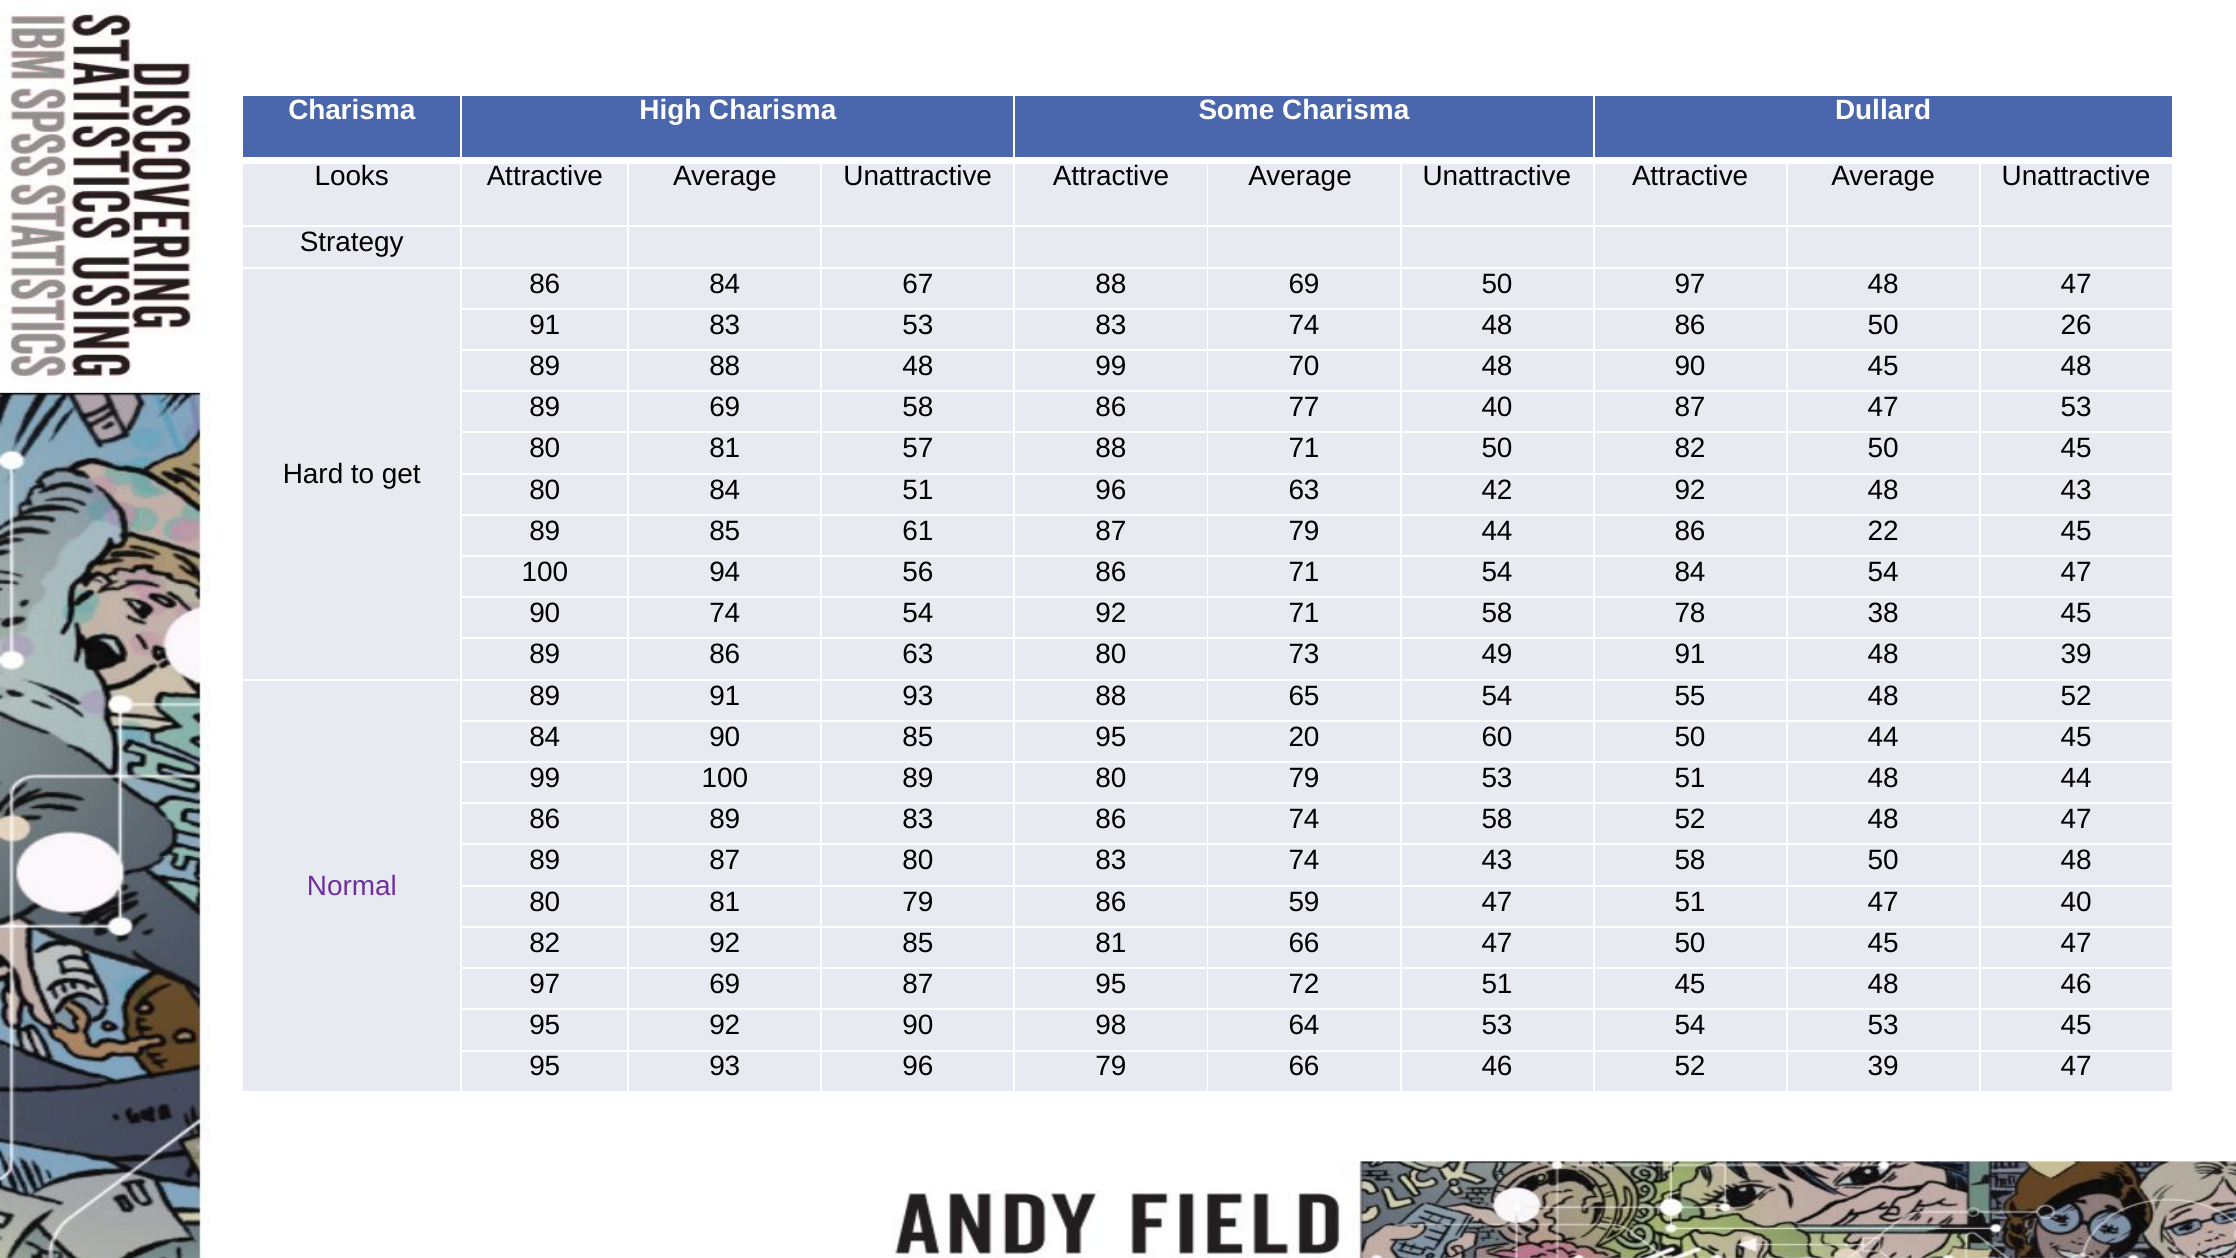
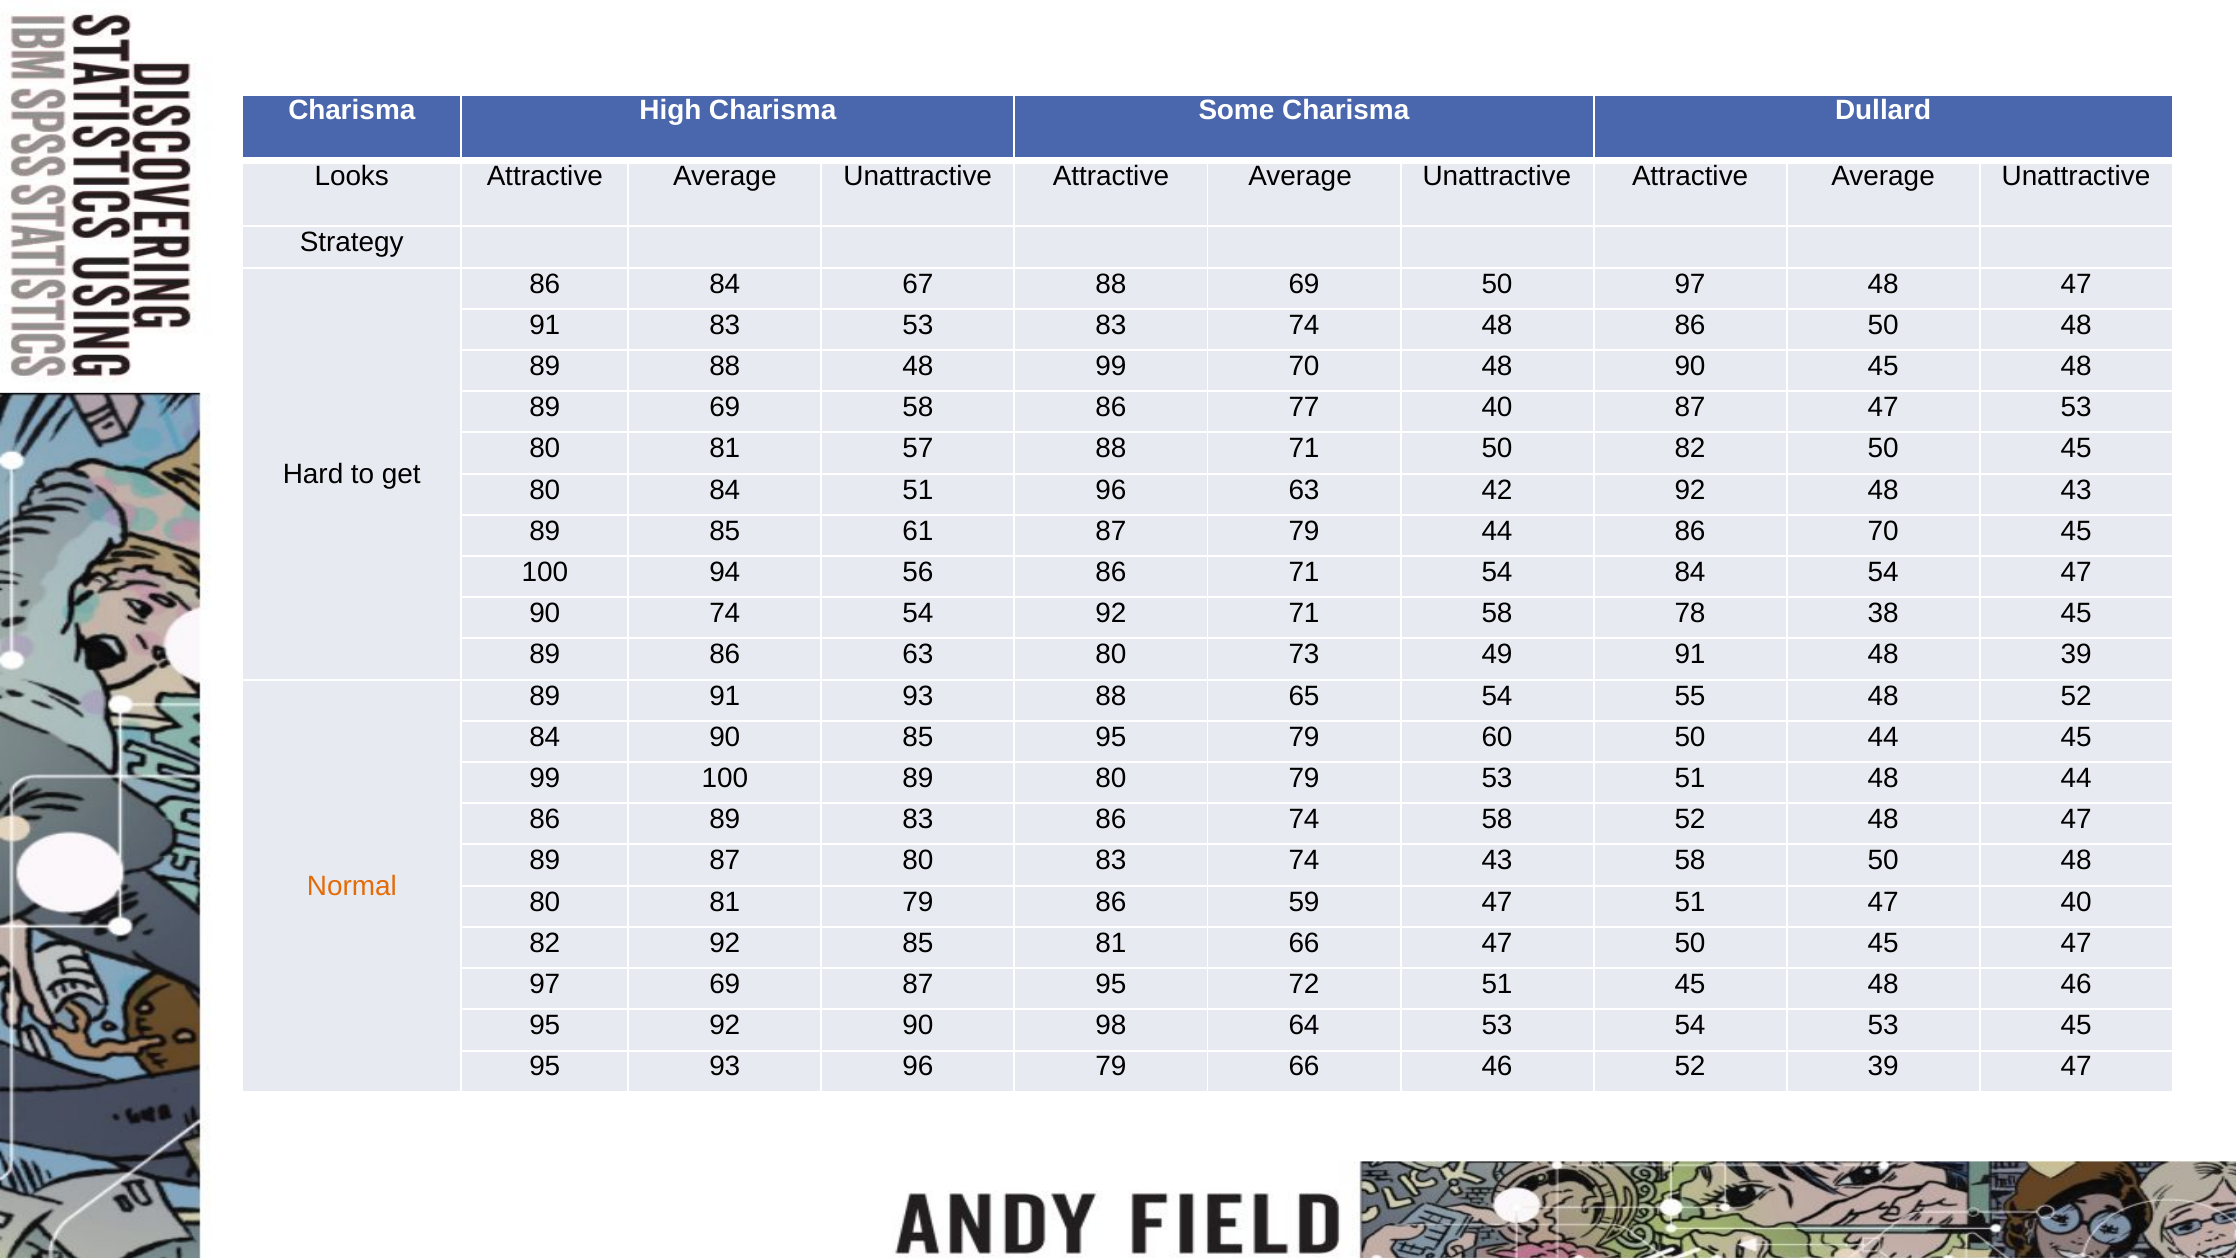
86 50 26: 26 -> 48 (2076, 325)
86 22: 22 -> 70 (1883, 531)
95 20: 20 -> 79 (1304, 737)
Normal colour: purple -> orange (352, 886)
